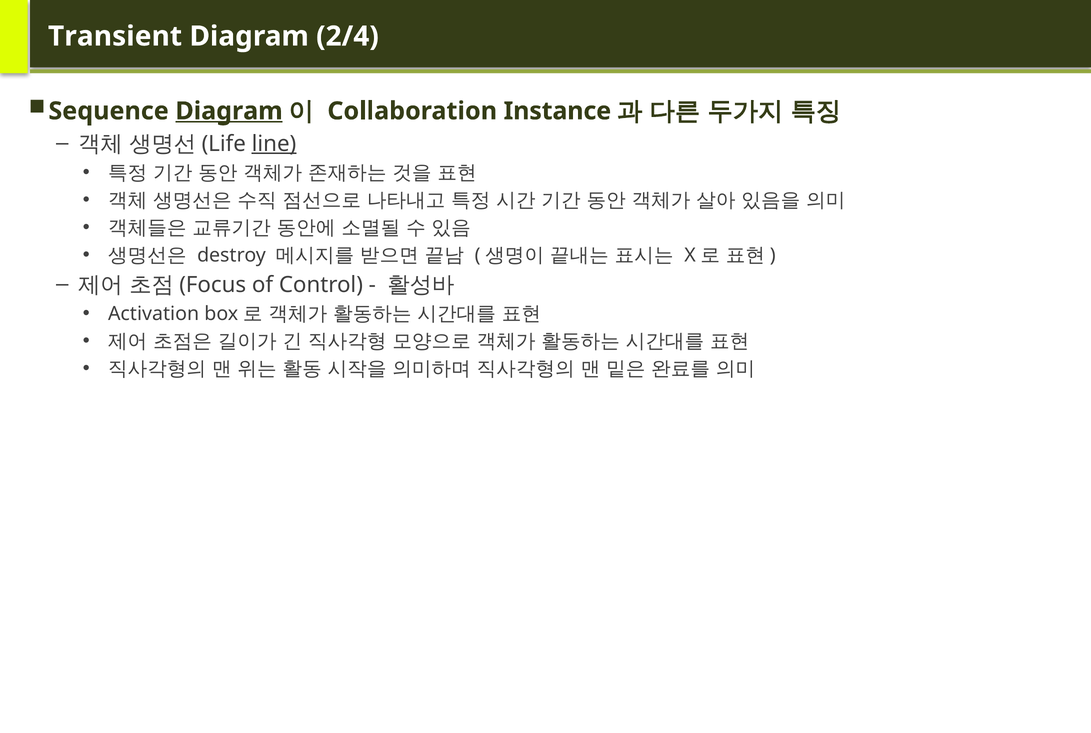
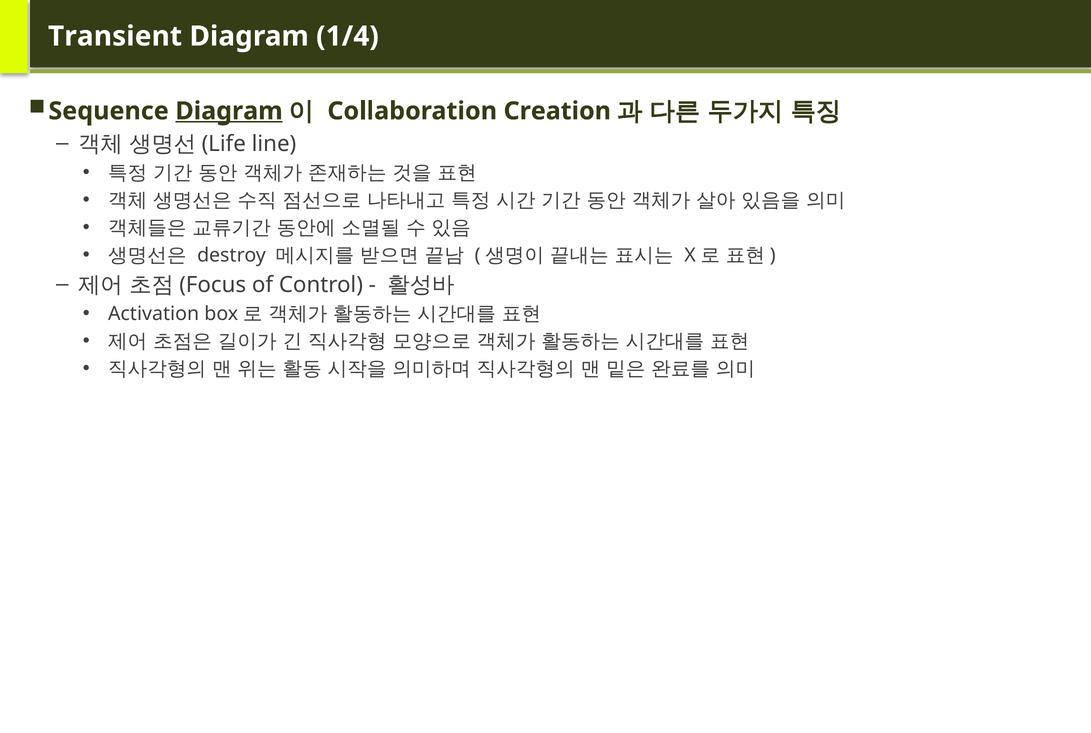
2/4: 2/4 -> 1/4 (347, 36)
Instance: Instance -> Creation (557, 111)
line underline: present -> none (274, 144)
